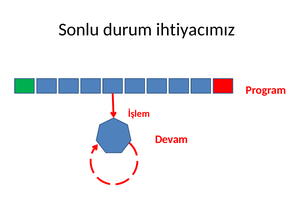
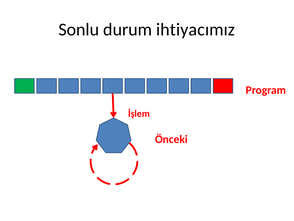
Devam: Devam -> Önceki (171, 139)
